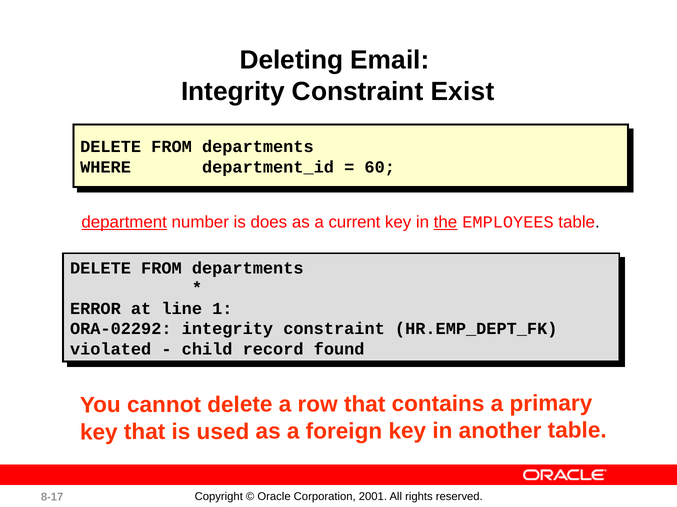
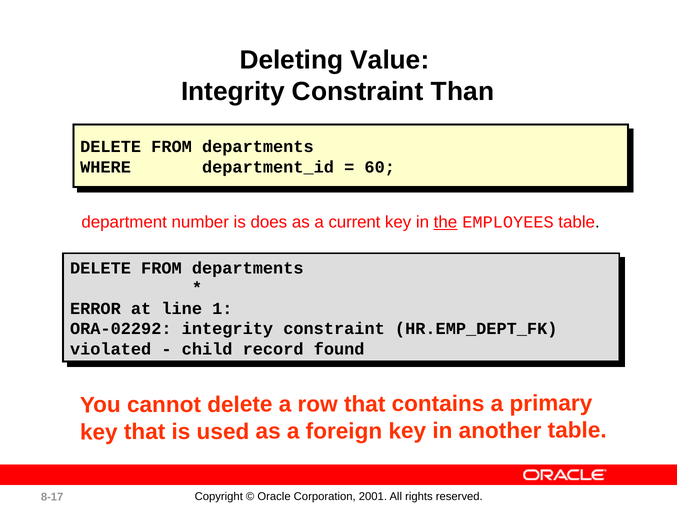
Email: Email -> Value (390, 60)
Exist: Exist -> Than (463, 92)
department underline: present -> none (124, 223)
